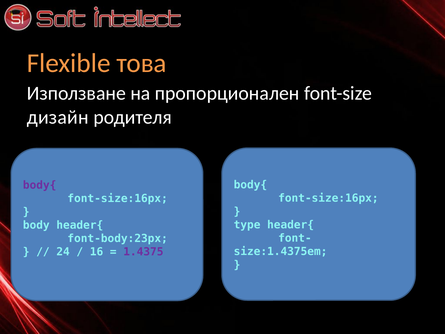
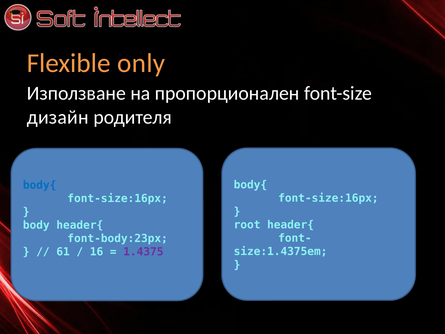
това: това -> only (141, 63)
body{ colour: purple -> blue (40, 185)
type: type -> root (247, 225)
24: 24 -> 61 (63, 252)
